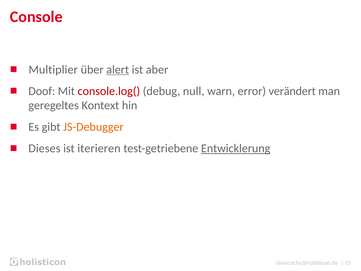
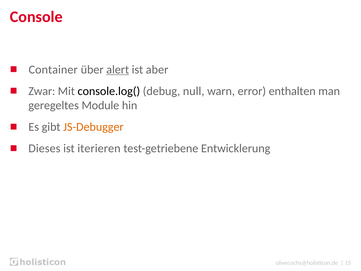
Multiplier: Multiplier -> Container (53, 69)
Doof: Doof -> Zwar (42, 91)
console.log( colour: red -> black (109, 91)
verändert: verändert -> enthalten (292, 91)
Kontext: Kontext -> Module (100, 105)
Entwicklerung underline: present -> none (236, 148)
